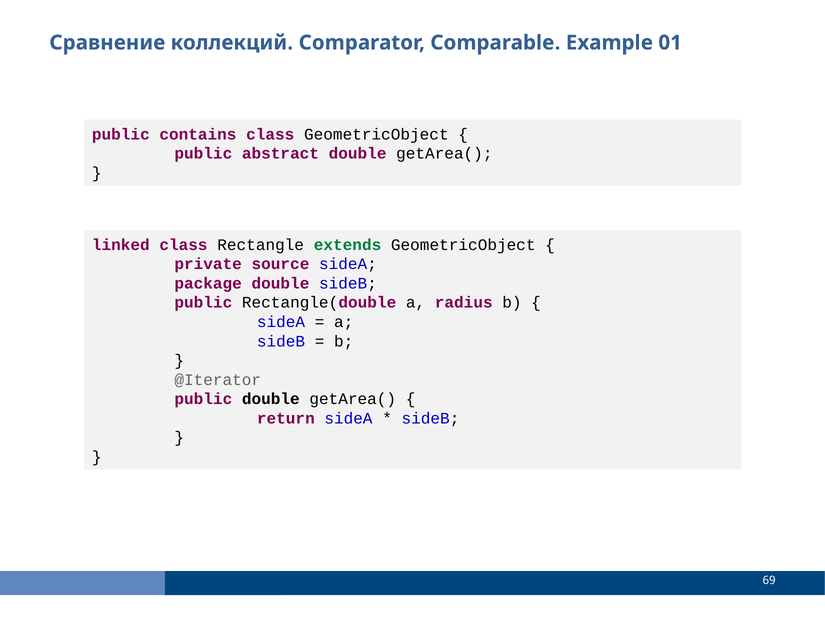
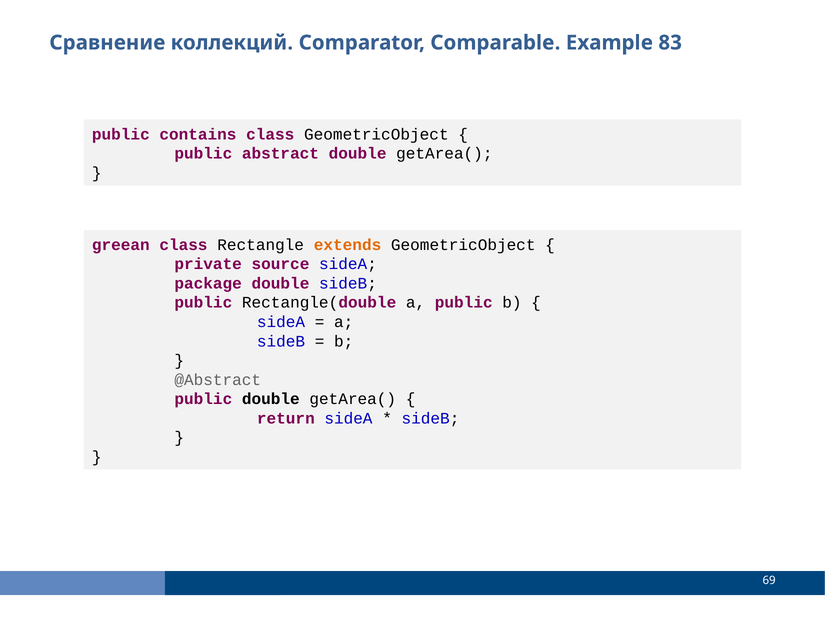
01: 01 -> 83 (670, 43)
linked: linked -> greean (121, 245)
extends colour: green -> orange (348, 245)
a radius: radius -> public (464, 303)
@Iterator: @Iterator -> @Abstract (218, 380)
